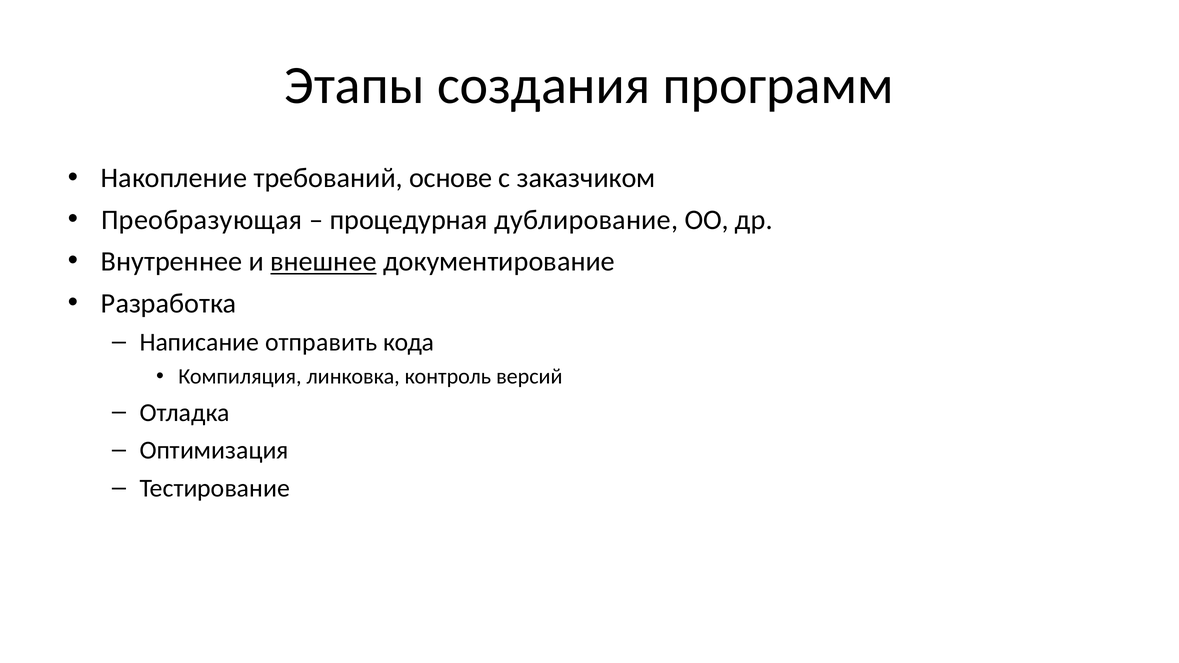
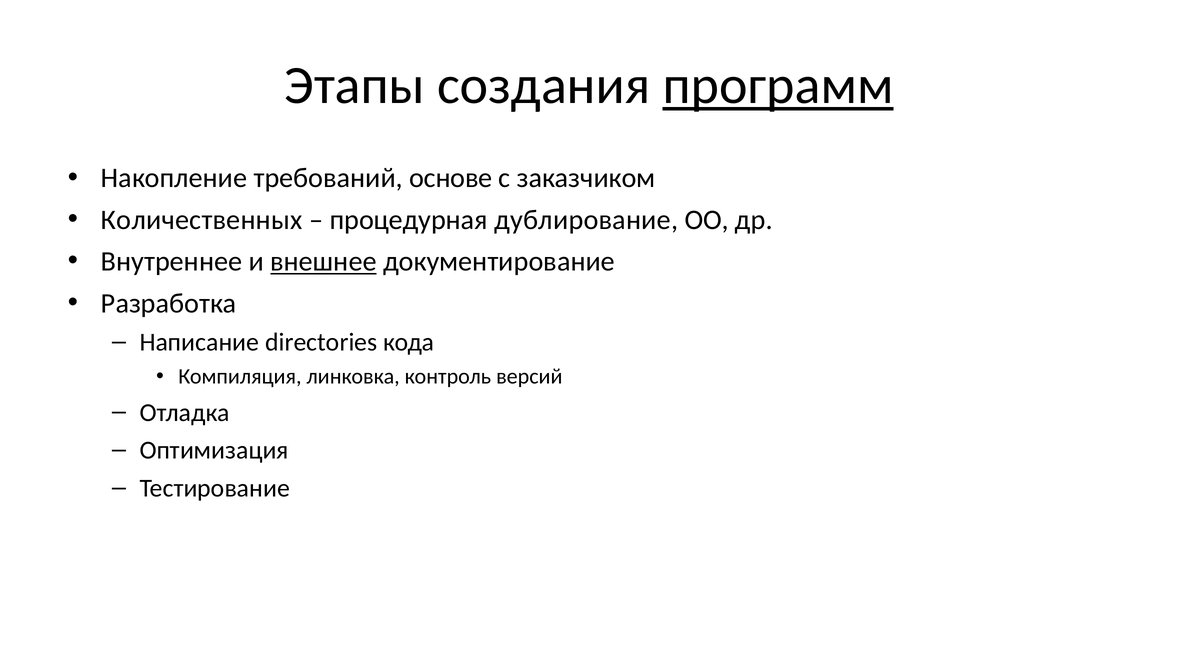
программ underline: none -> present (778, 86)
Преобразующая: Преобразующая -> Количественных (202, 220)
отправить: отправить -> directories (321, 342)
